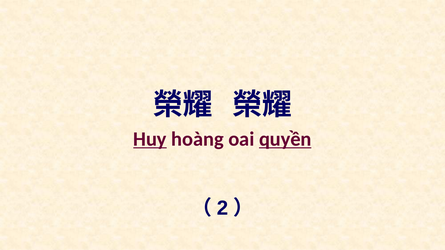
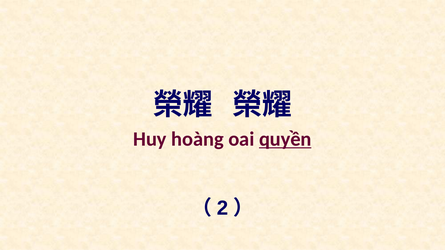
Huy underline: present -> none (150, 139)
